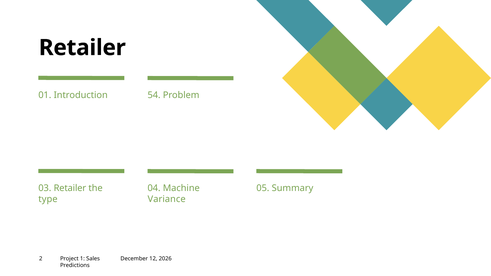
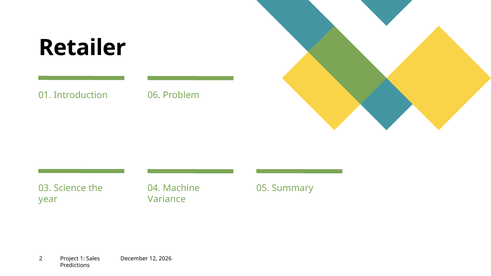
54: 54 -> 06 (154, 95)
03 Retailer: Retailer -> Science (70, 188)
type: type -> year (48, 199)
